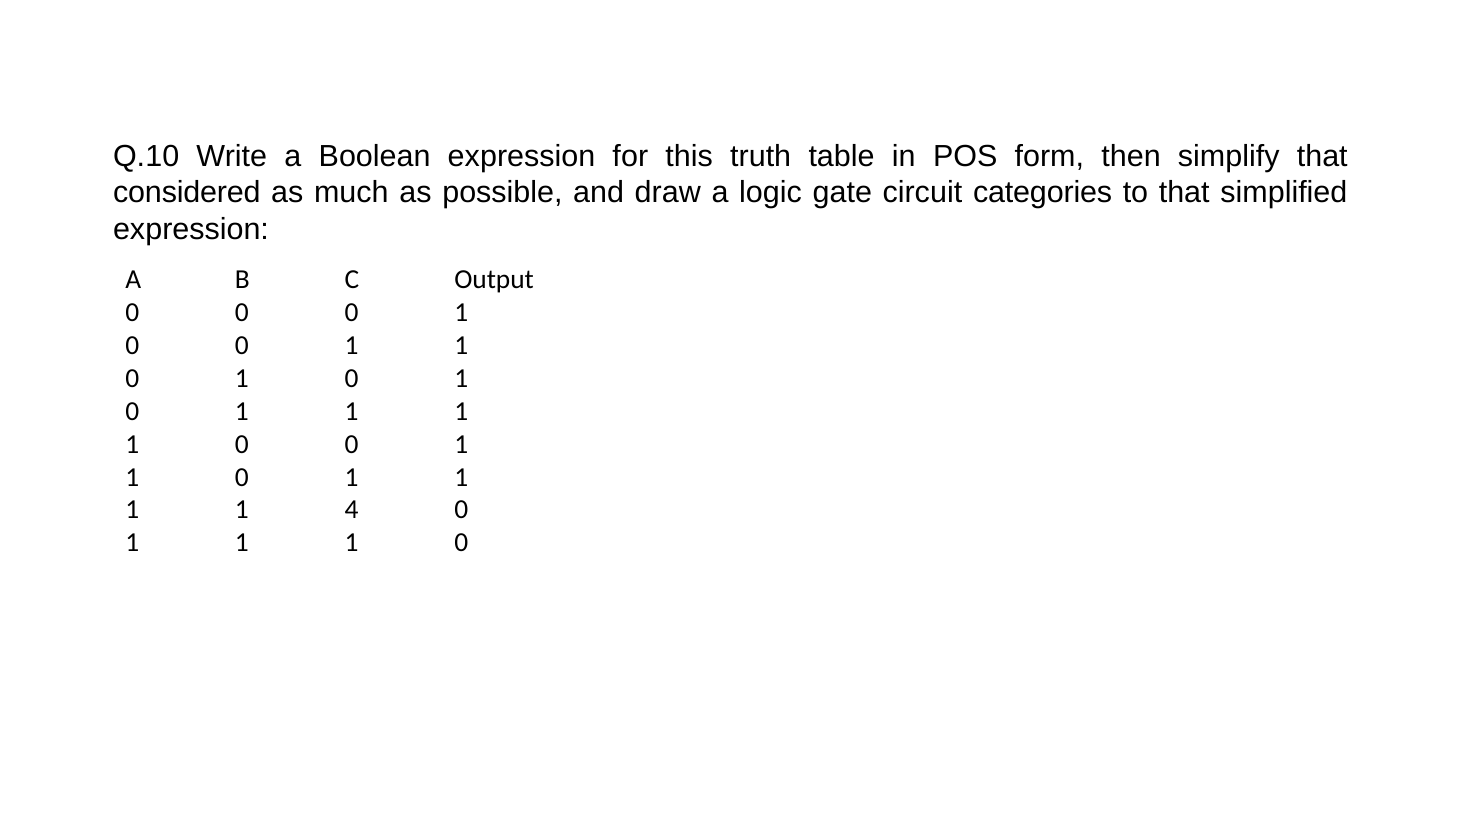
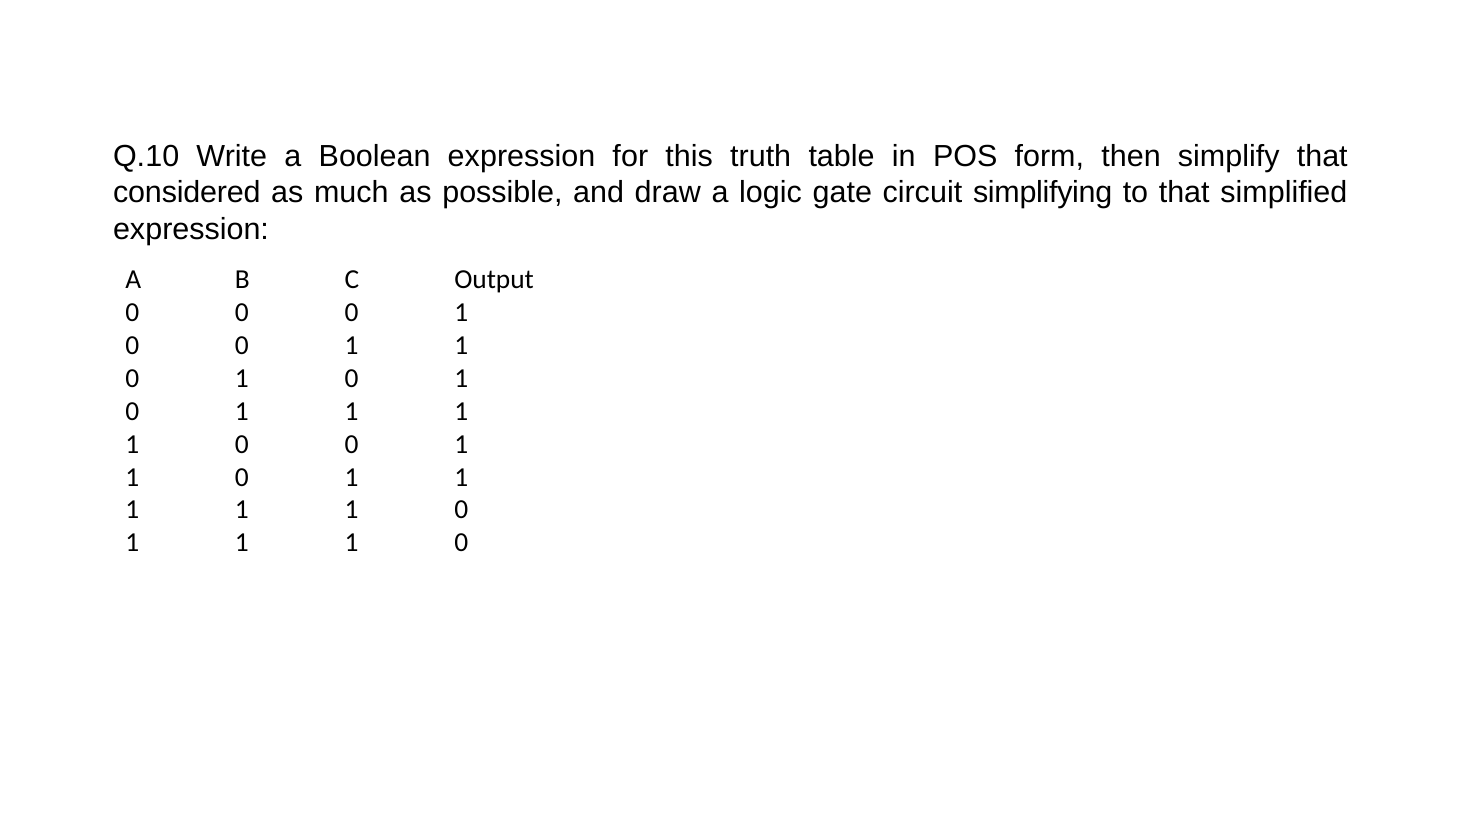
categories: categories -> simplifying (1043, 193)
4: 4 -> 1 (352, 510)
